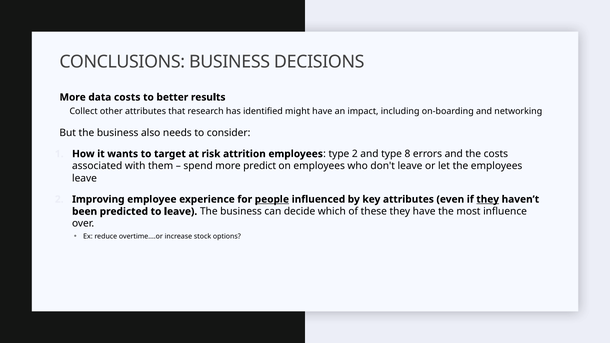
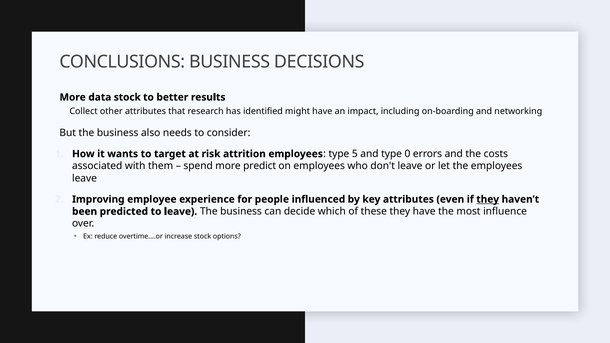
data costs: costs -> stock (127, 97)
type 2: 2 -> 5 (355, 154)
8: 8 -> 0 (407, 154)
people underline: present -> none (272, 199)
